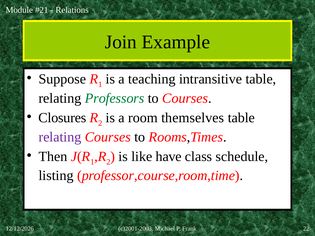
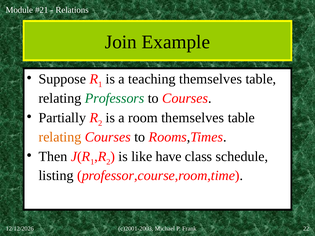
teaching intransitive: intransitive -> themselves (211, 79)
Closures: Closures -> Partially (62, 118)
relating colour: purple -> orange (60, 137)
